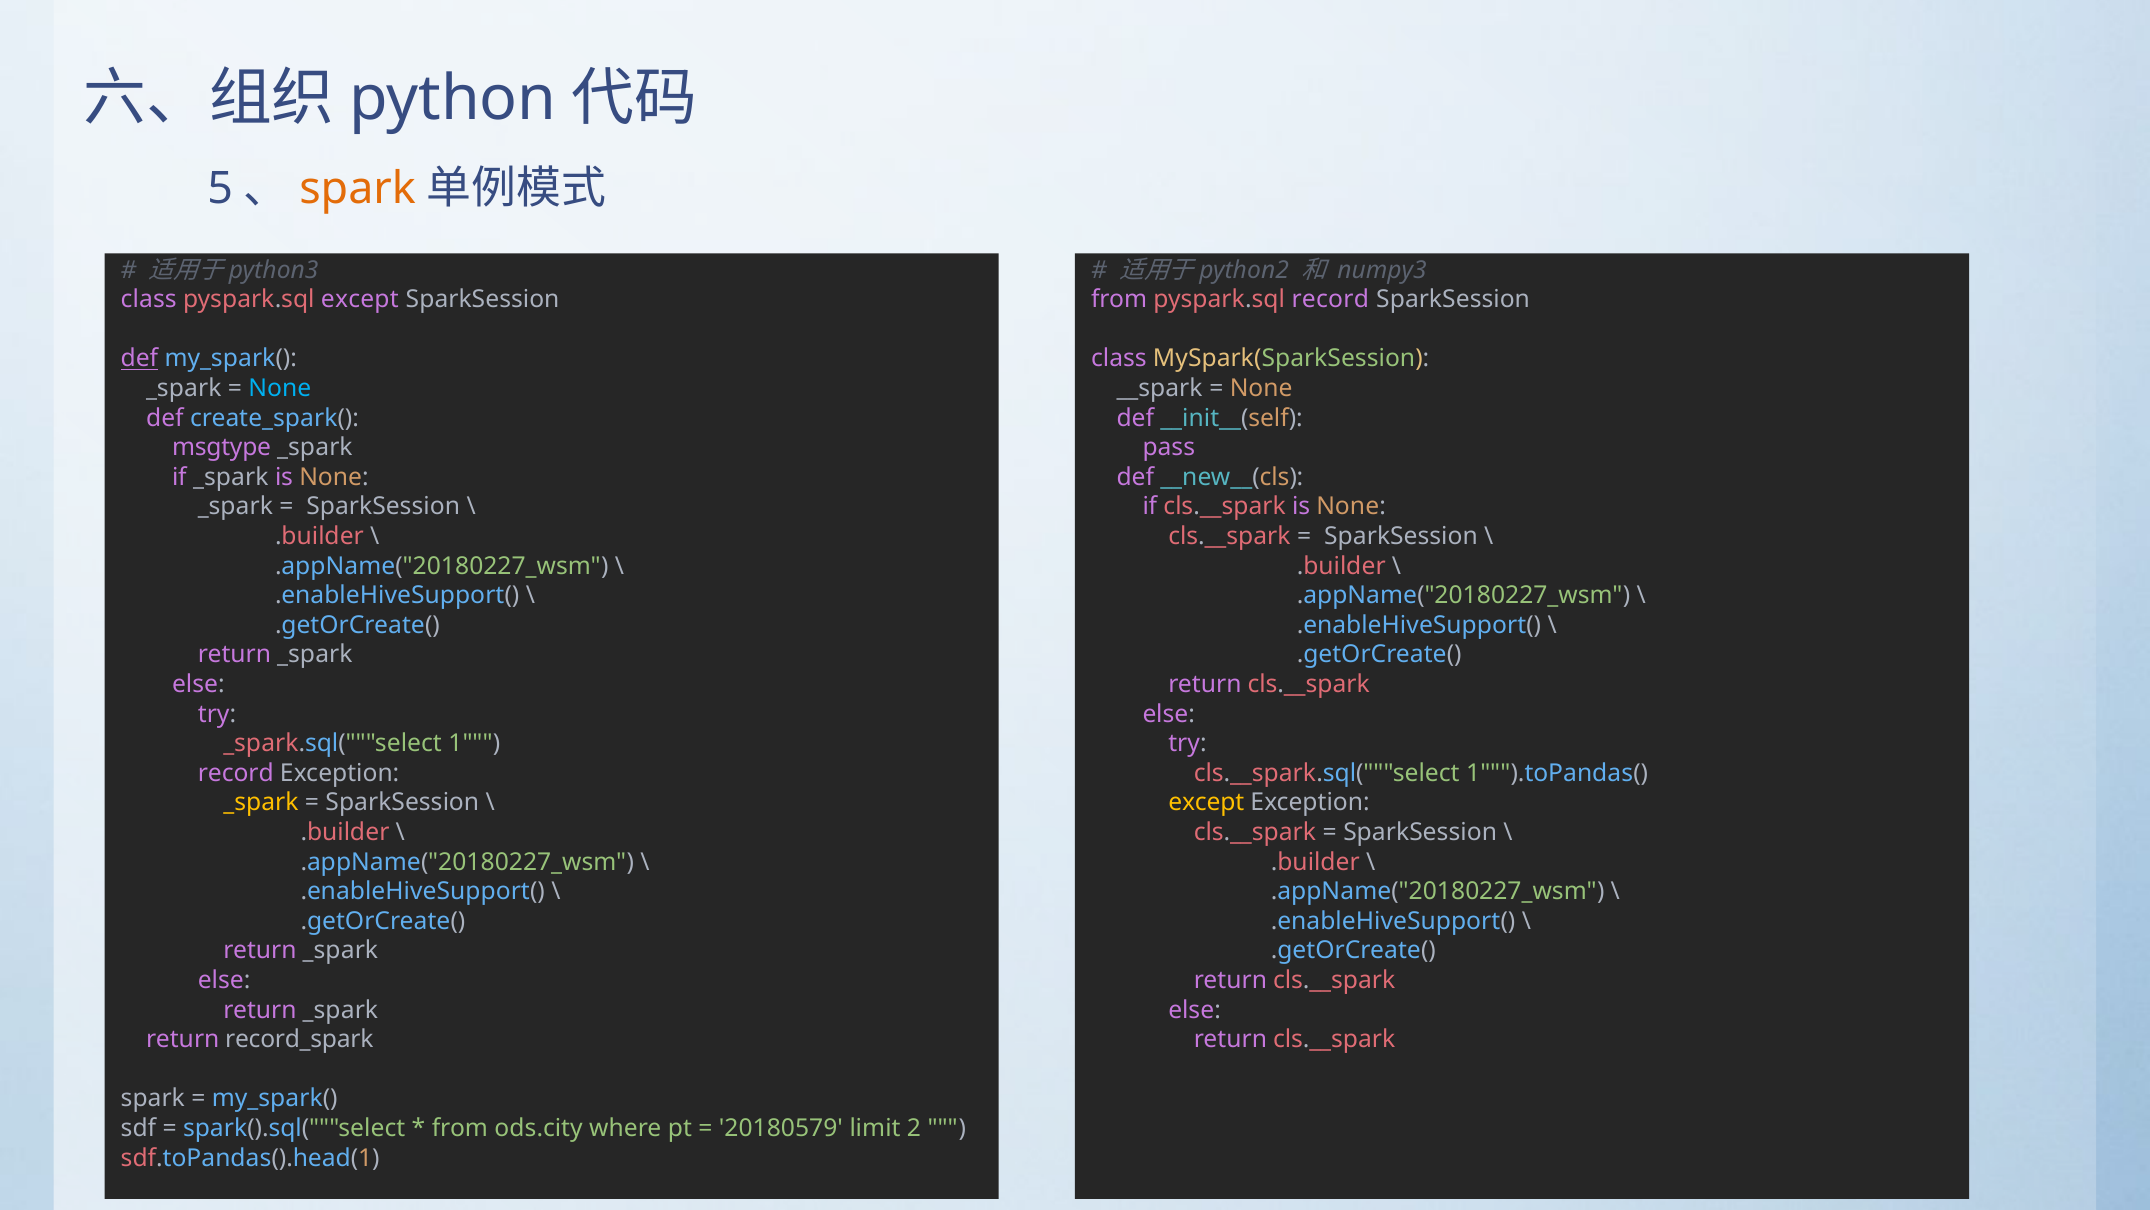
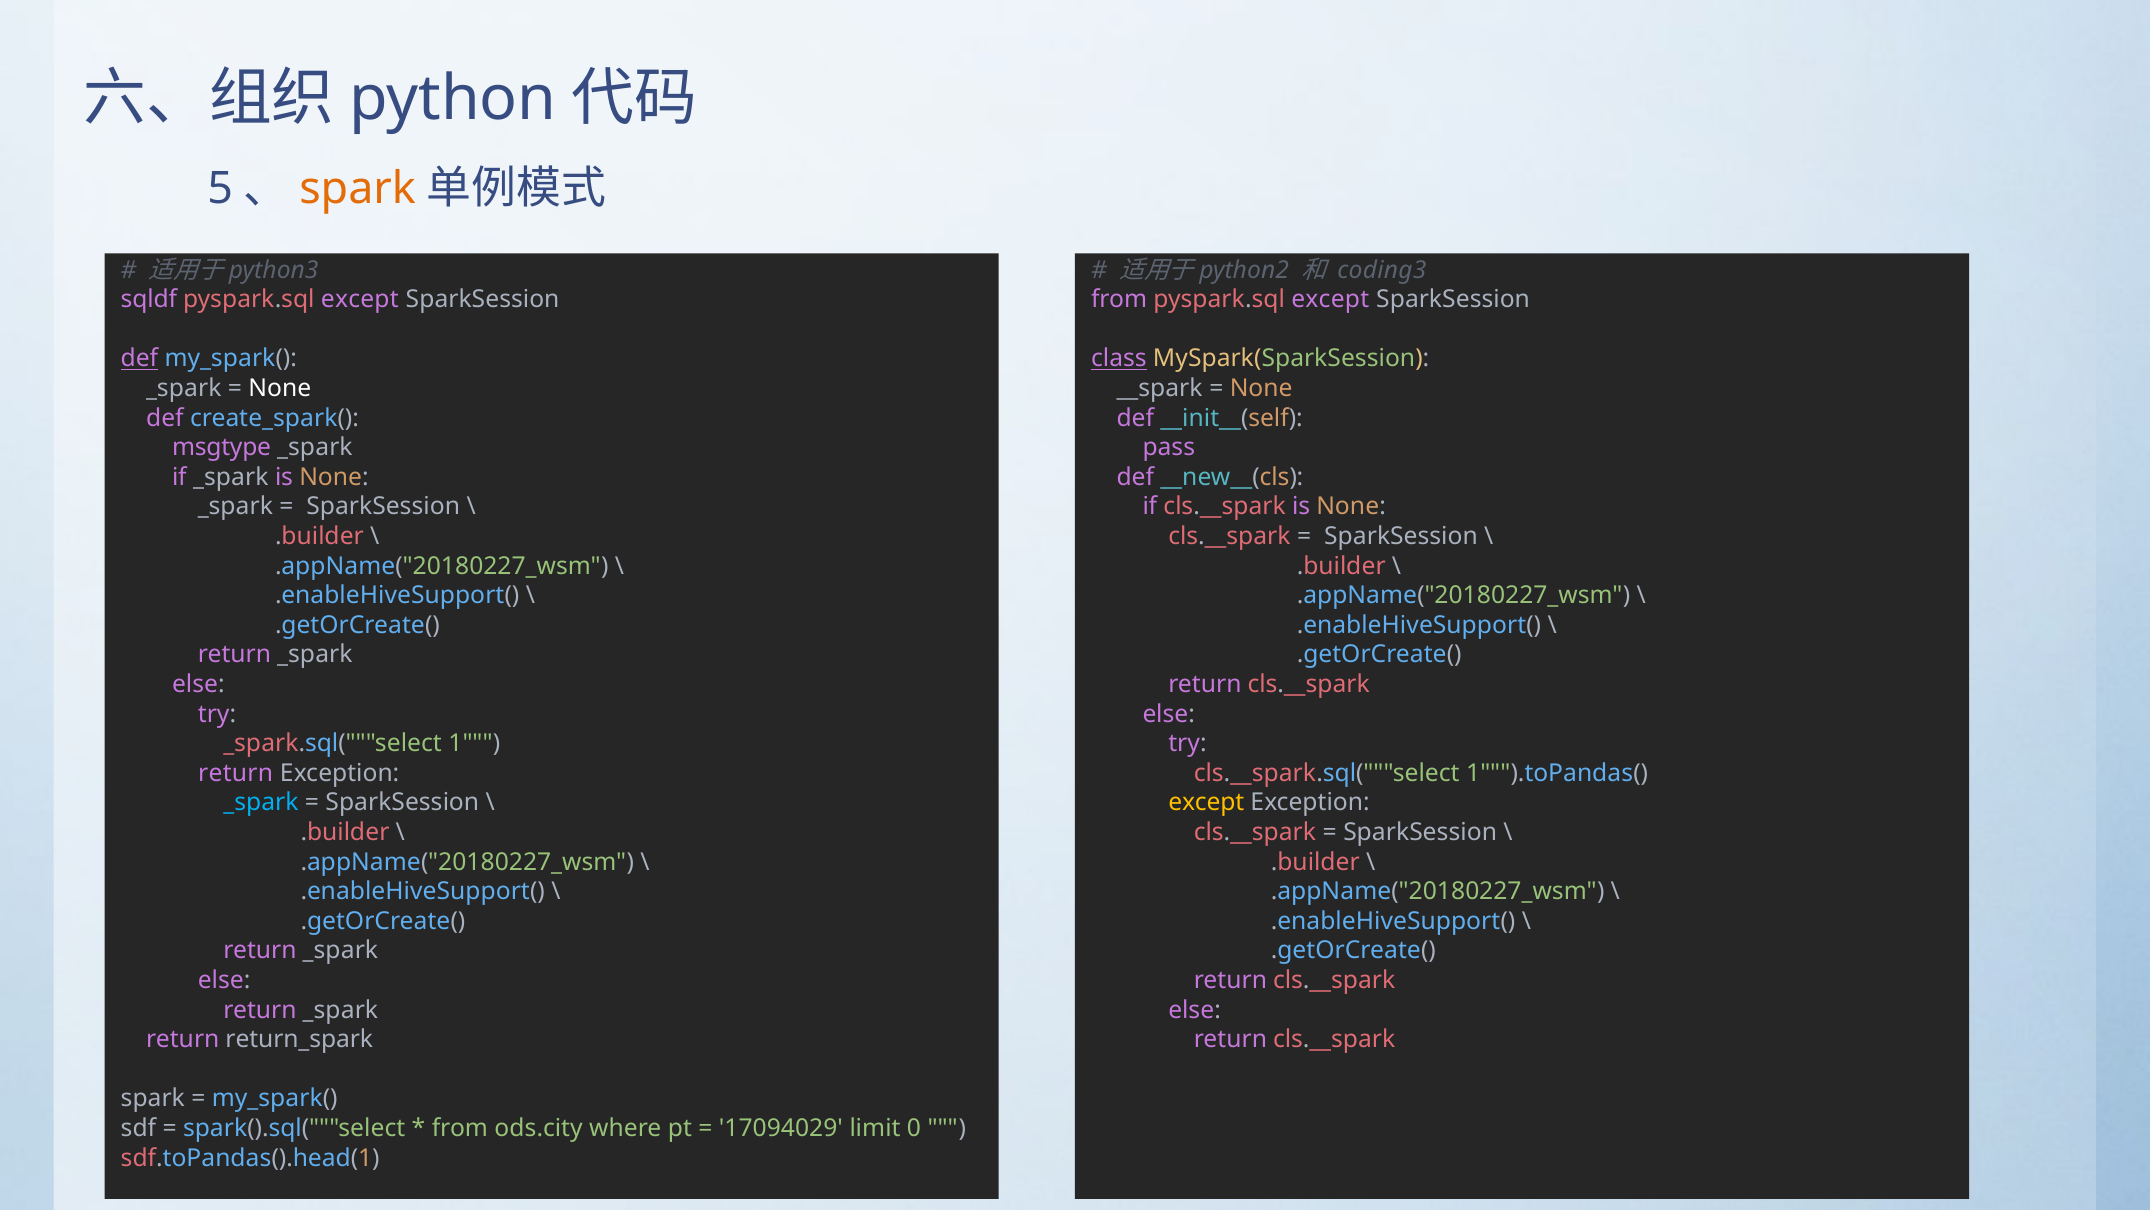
numpy3: numpy3 -> coding3 (1382, 270)
class: class -> sqldf (149, 299)
from pyspark.sql record: record -> except (1330, 299)
class underline: none -> present (1119, 359)
None colour: light blue -> white (280, 388)
record: record -> return (236, 773)
_spark colour: yellow -> light blue (261, 803)
record_spark: record_spark -> return_spark (299, 1039)
20180579: 20180579 -> 17094029 (781, 1128)
2: 2 -> 0 (914, 1128)
